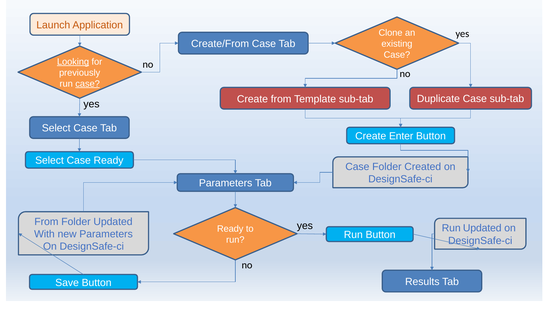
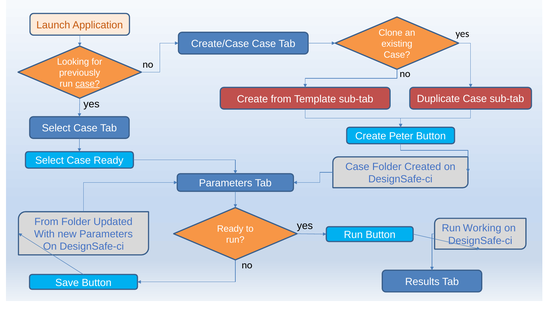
Create/From: Create/From -> Create/Case (220, 44)
Looking underline: present -> none (73, 62)
Enter: Enter -> Peter (401, 136)
Run Updated: Updated -> Working (482, 228)
